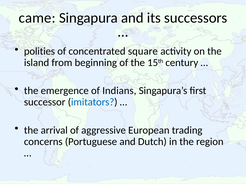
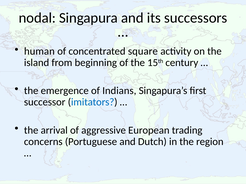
came: came -> nodal (37, 18)
polities: polities -> human (39, 51)
